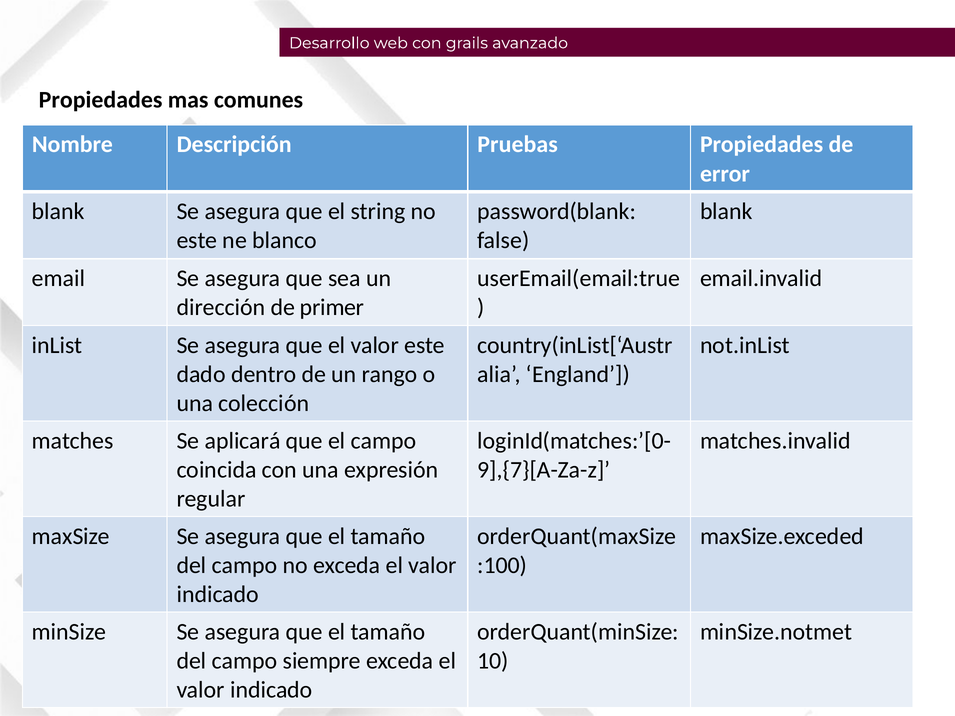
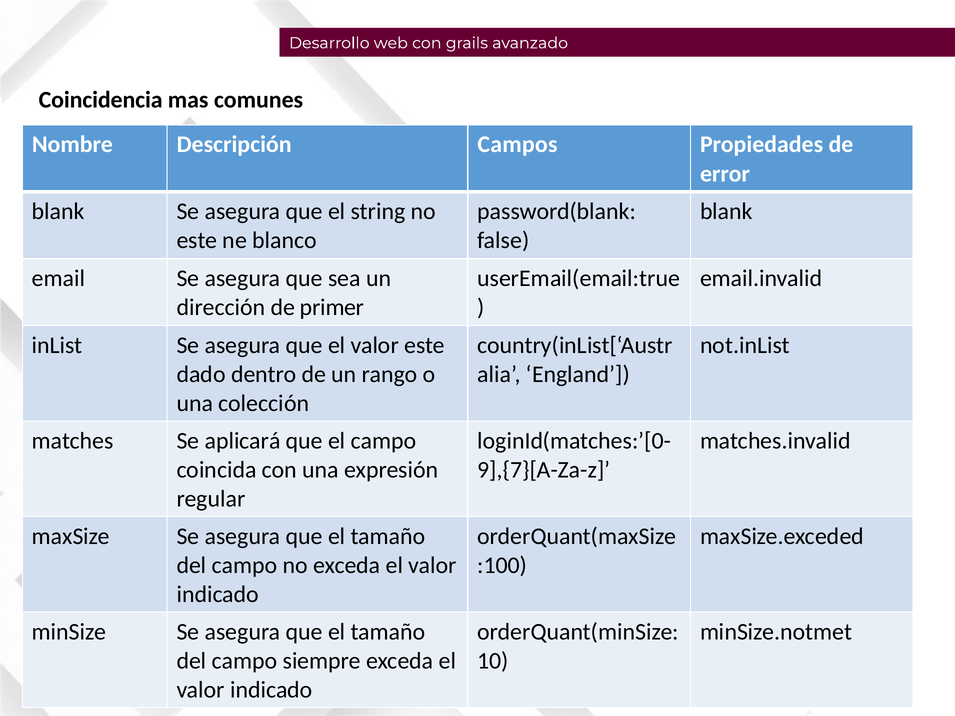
Propiedades: Propiedades -> Coincidencia (101, 100)
Pruebas: Pruebas -> Campos (517, 145)
